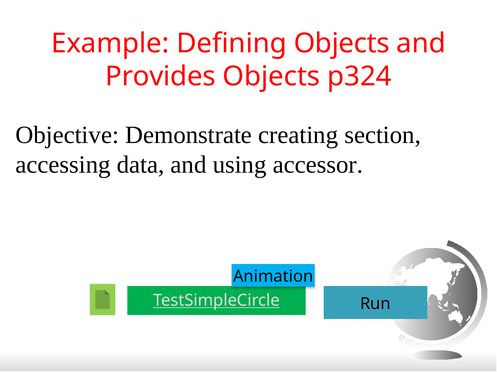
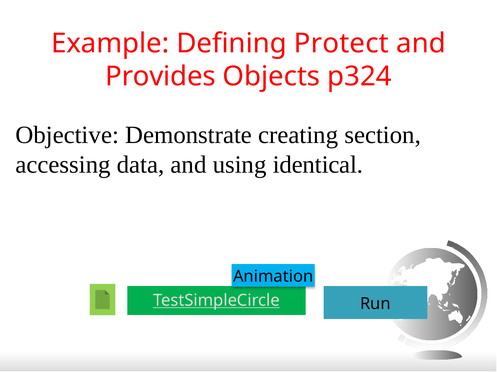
Defining Objects: Objects -> Protect (341, 43)
accessor: accessor -> identical (318, 165)
